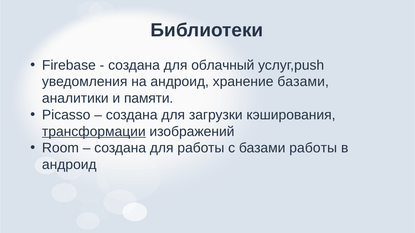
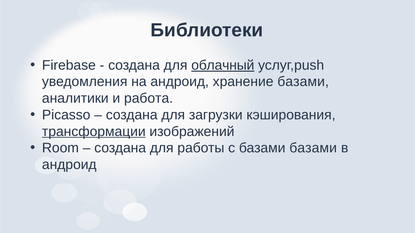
облачный underline: none -> present (223, 65)
памяти: памяти -> работа (149, 99)
базами работы: работы -> базами (313, 148)
